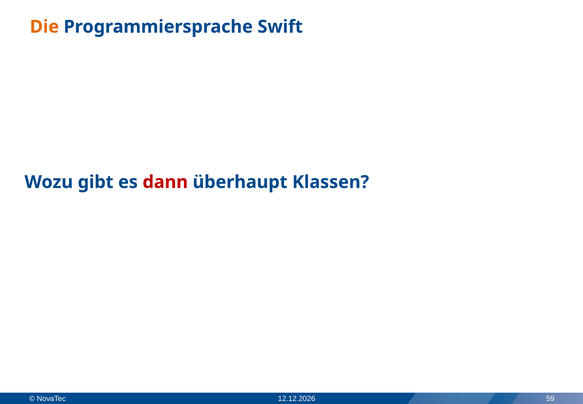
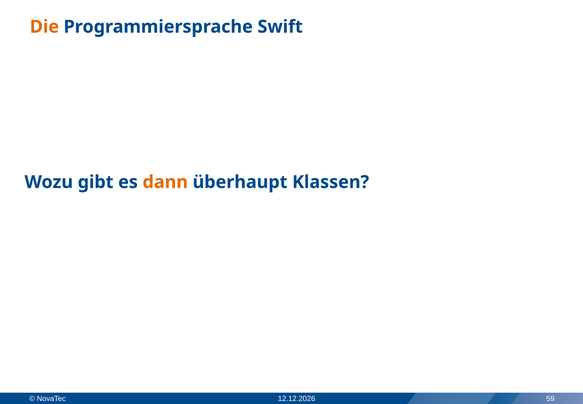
dann colour: red -> orange (165, 182)
